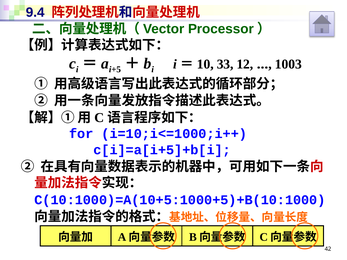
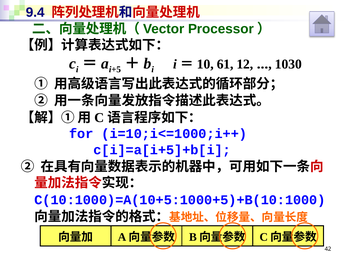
33: 33 -> 61 (225, 64)
1003: 1003 -> 1030 (288, 64)
